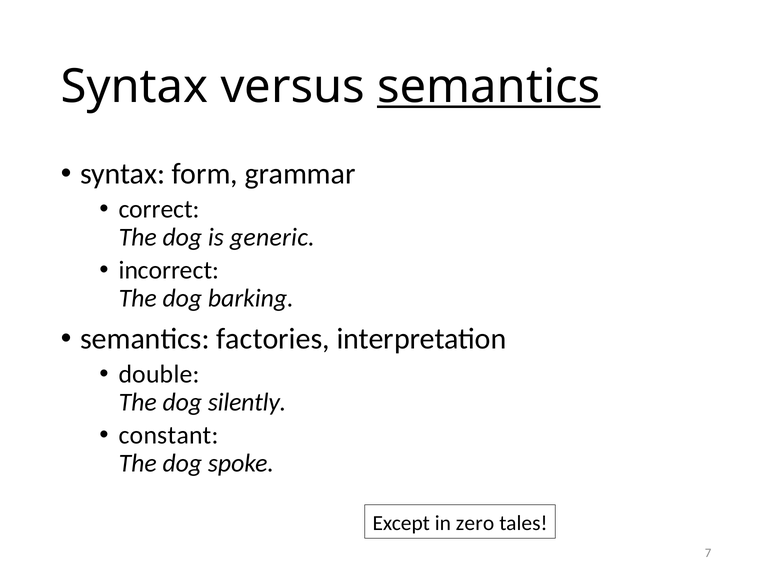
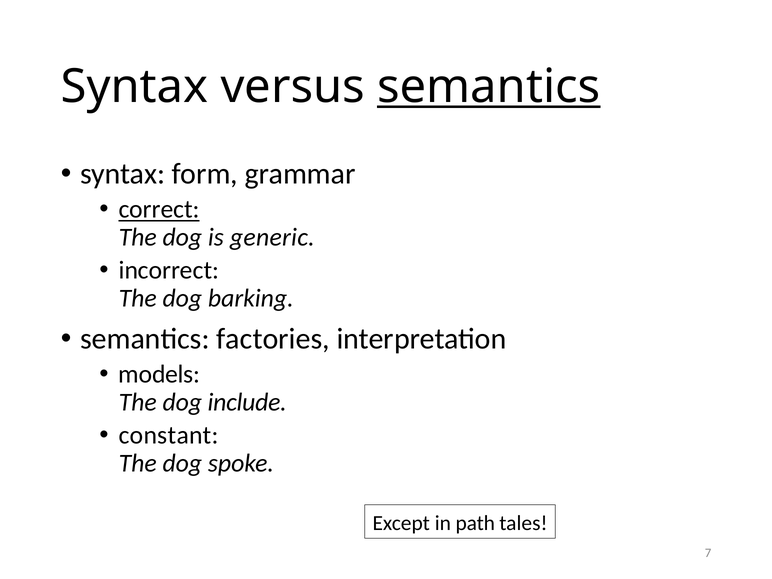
correct underline: none -> present (159, 209)
double: double -> models (159, 374)
silently: silently -> include (247, 402)
zero: zero -> path (475, 523)
